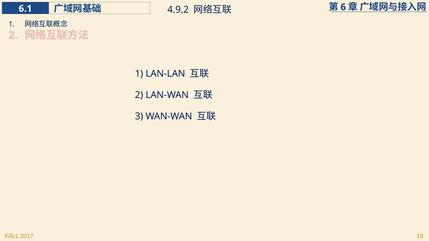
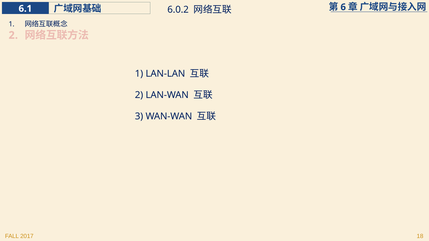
4.9.2: 4.9.2 -> 6.0.2 (178, 10)
